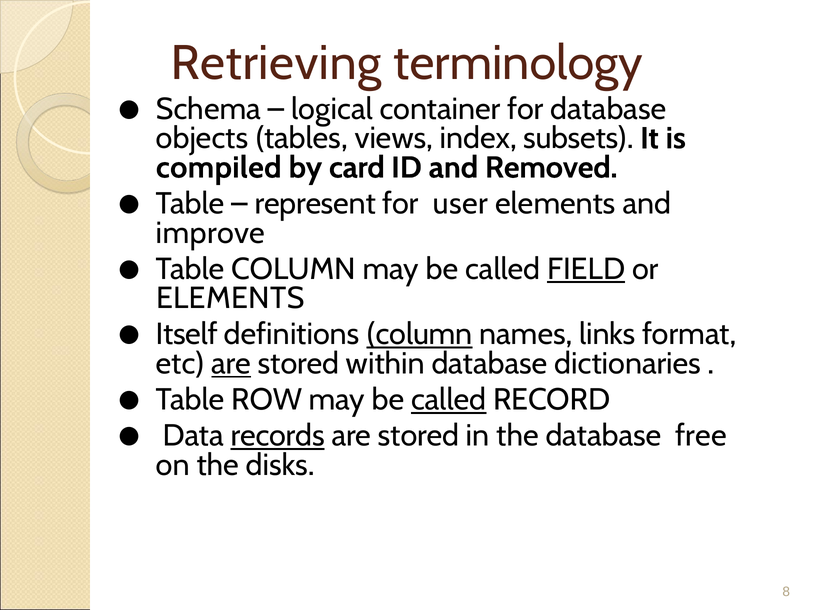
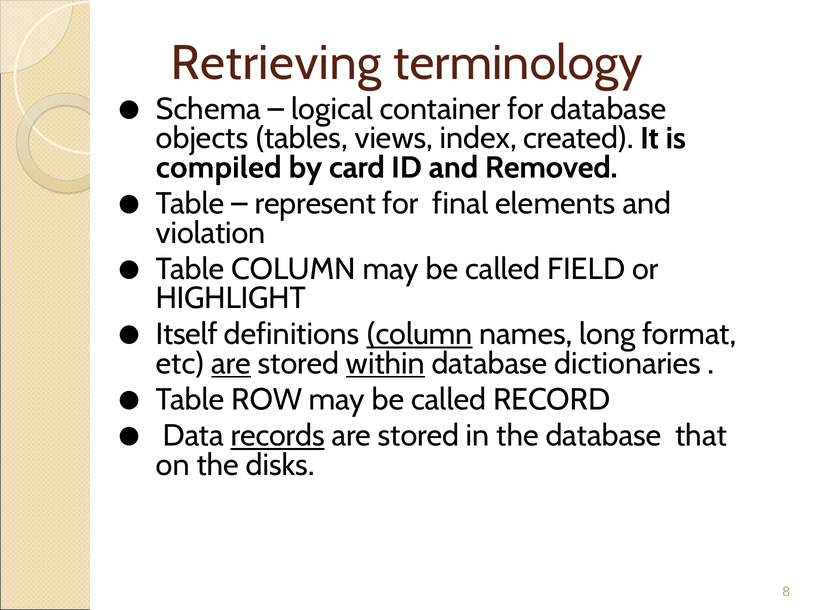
subsets: subsets -> created (578, 138)
user: user -> final (460, 204)
improve: improve -> violation (211, 233)
FIELD underline: present -> none (586, 269)
ELEMENTS: ELEMENTS -> HIGHLIGHT (231, 298)
links: links -> long (607, 334)
within underline: none -> present (385, 364)
called underline: present -> none (449, 400)
free: free -> that (701, 436)
